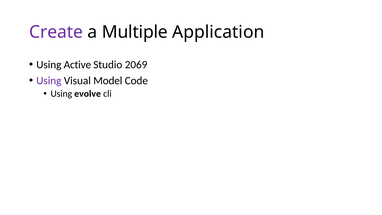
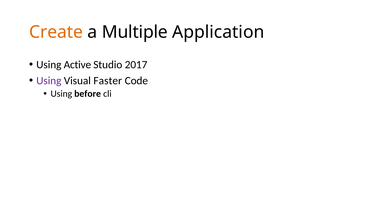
Create colour: purple -> orange (56, 32)
2069: 2069 -> 2017 (136, 65)
Model: Model -> Faster (108, 81)
evolve: evolve -> before (88, 94)
